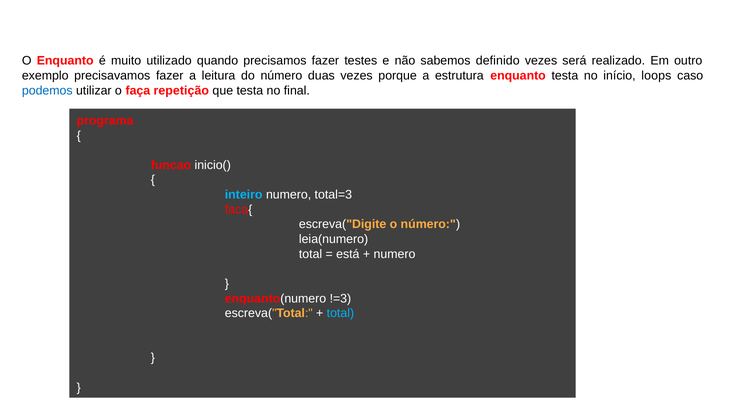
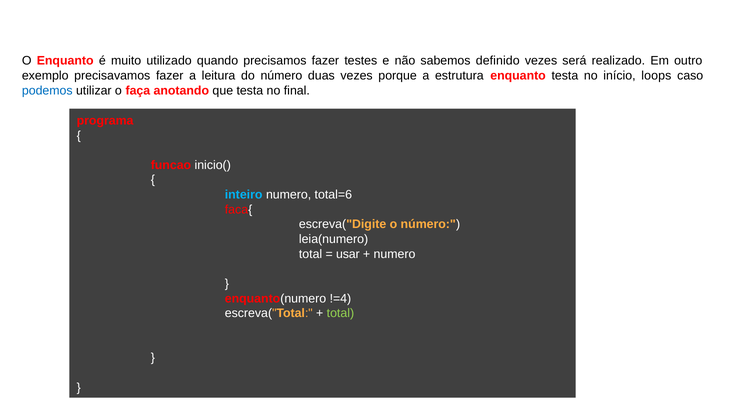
repetição: repetição -> anotando (181, 90)
total=3: total=3 -> total=6 (333, 195)
está: está -> usar (348, 254)
!=3: !=3 -> !=4 (340, 298)
total colour: light blue -> light green (340, 313)
